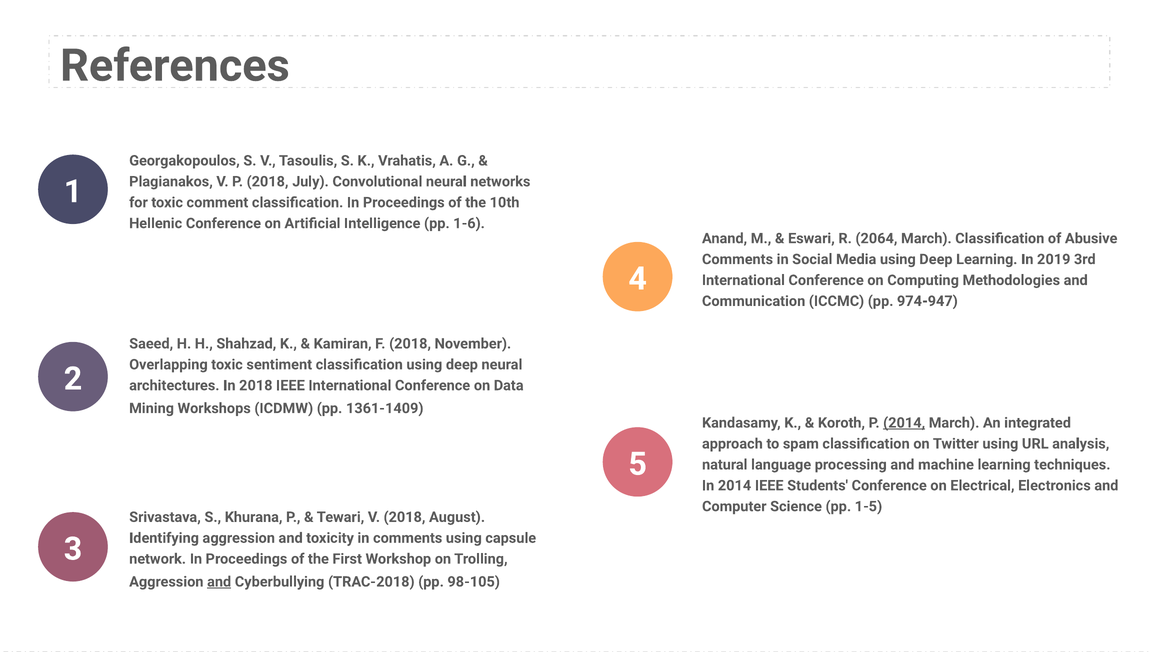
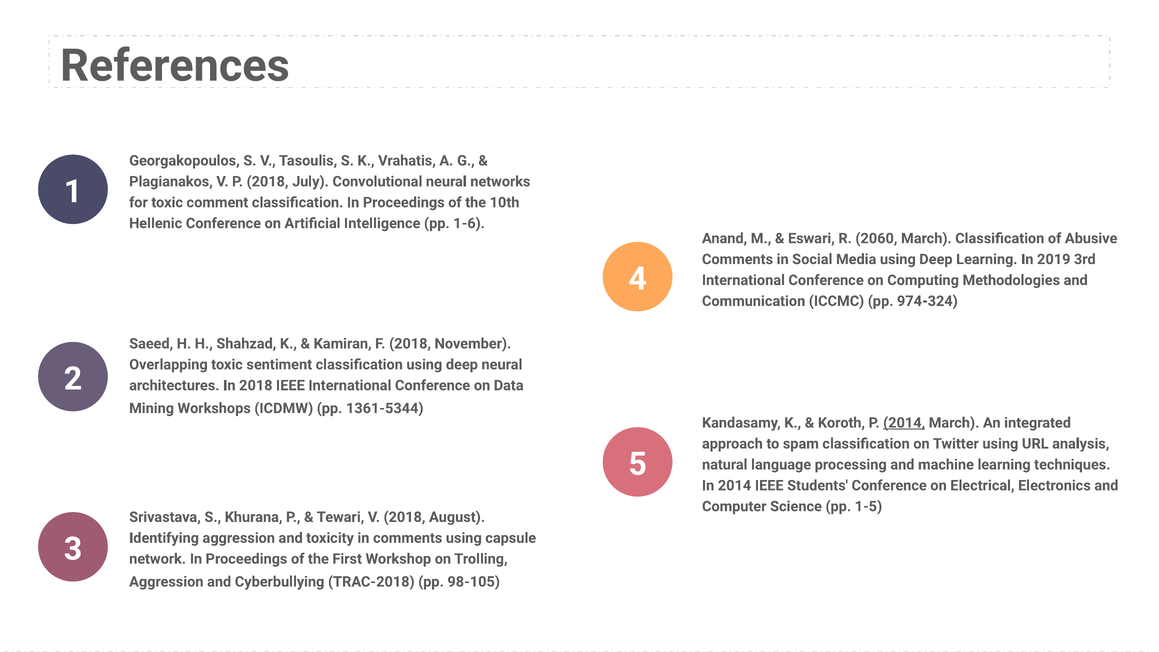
2064: 2064 -> 2060 (876, 238)
974-947: 974-947 -> 974-324 (927, 301)
1361-1409: 1361-1409 -> 1361-5344 (385, 408)
and underline: present -> none (219, 582)
